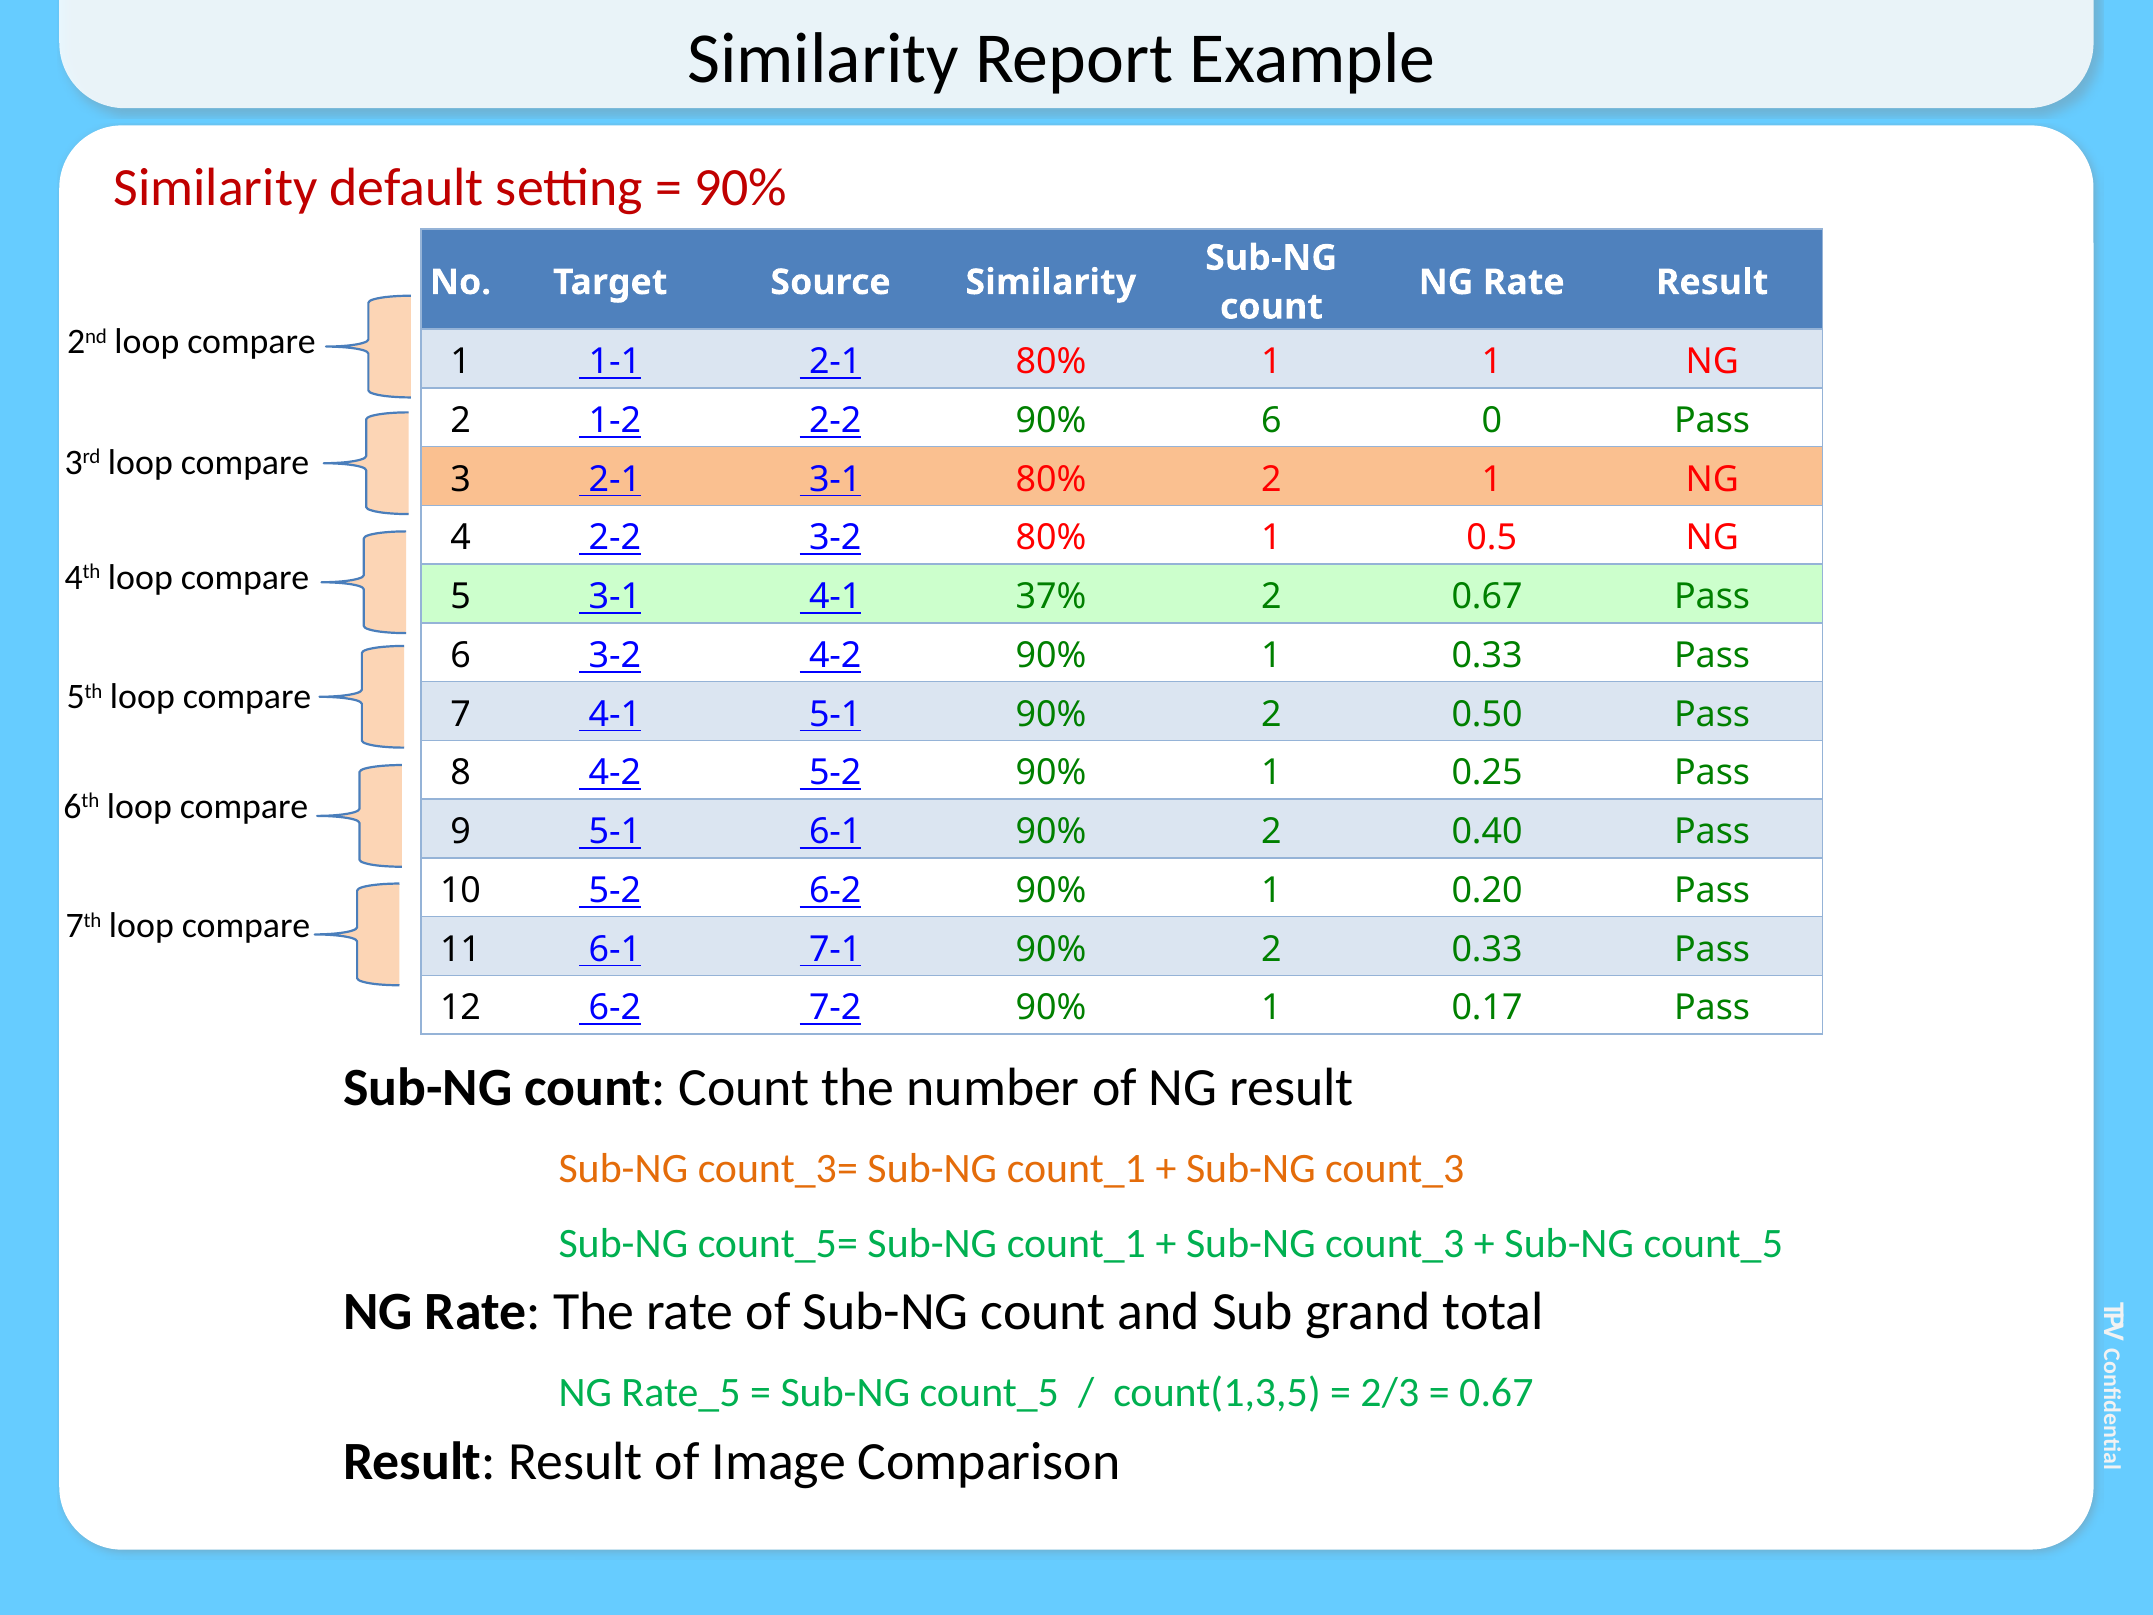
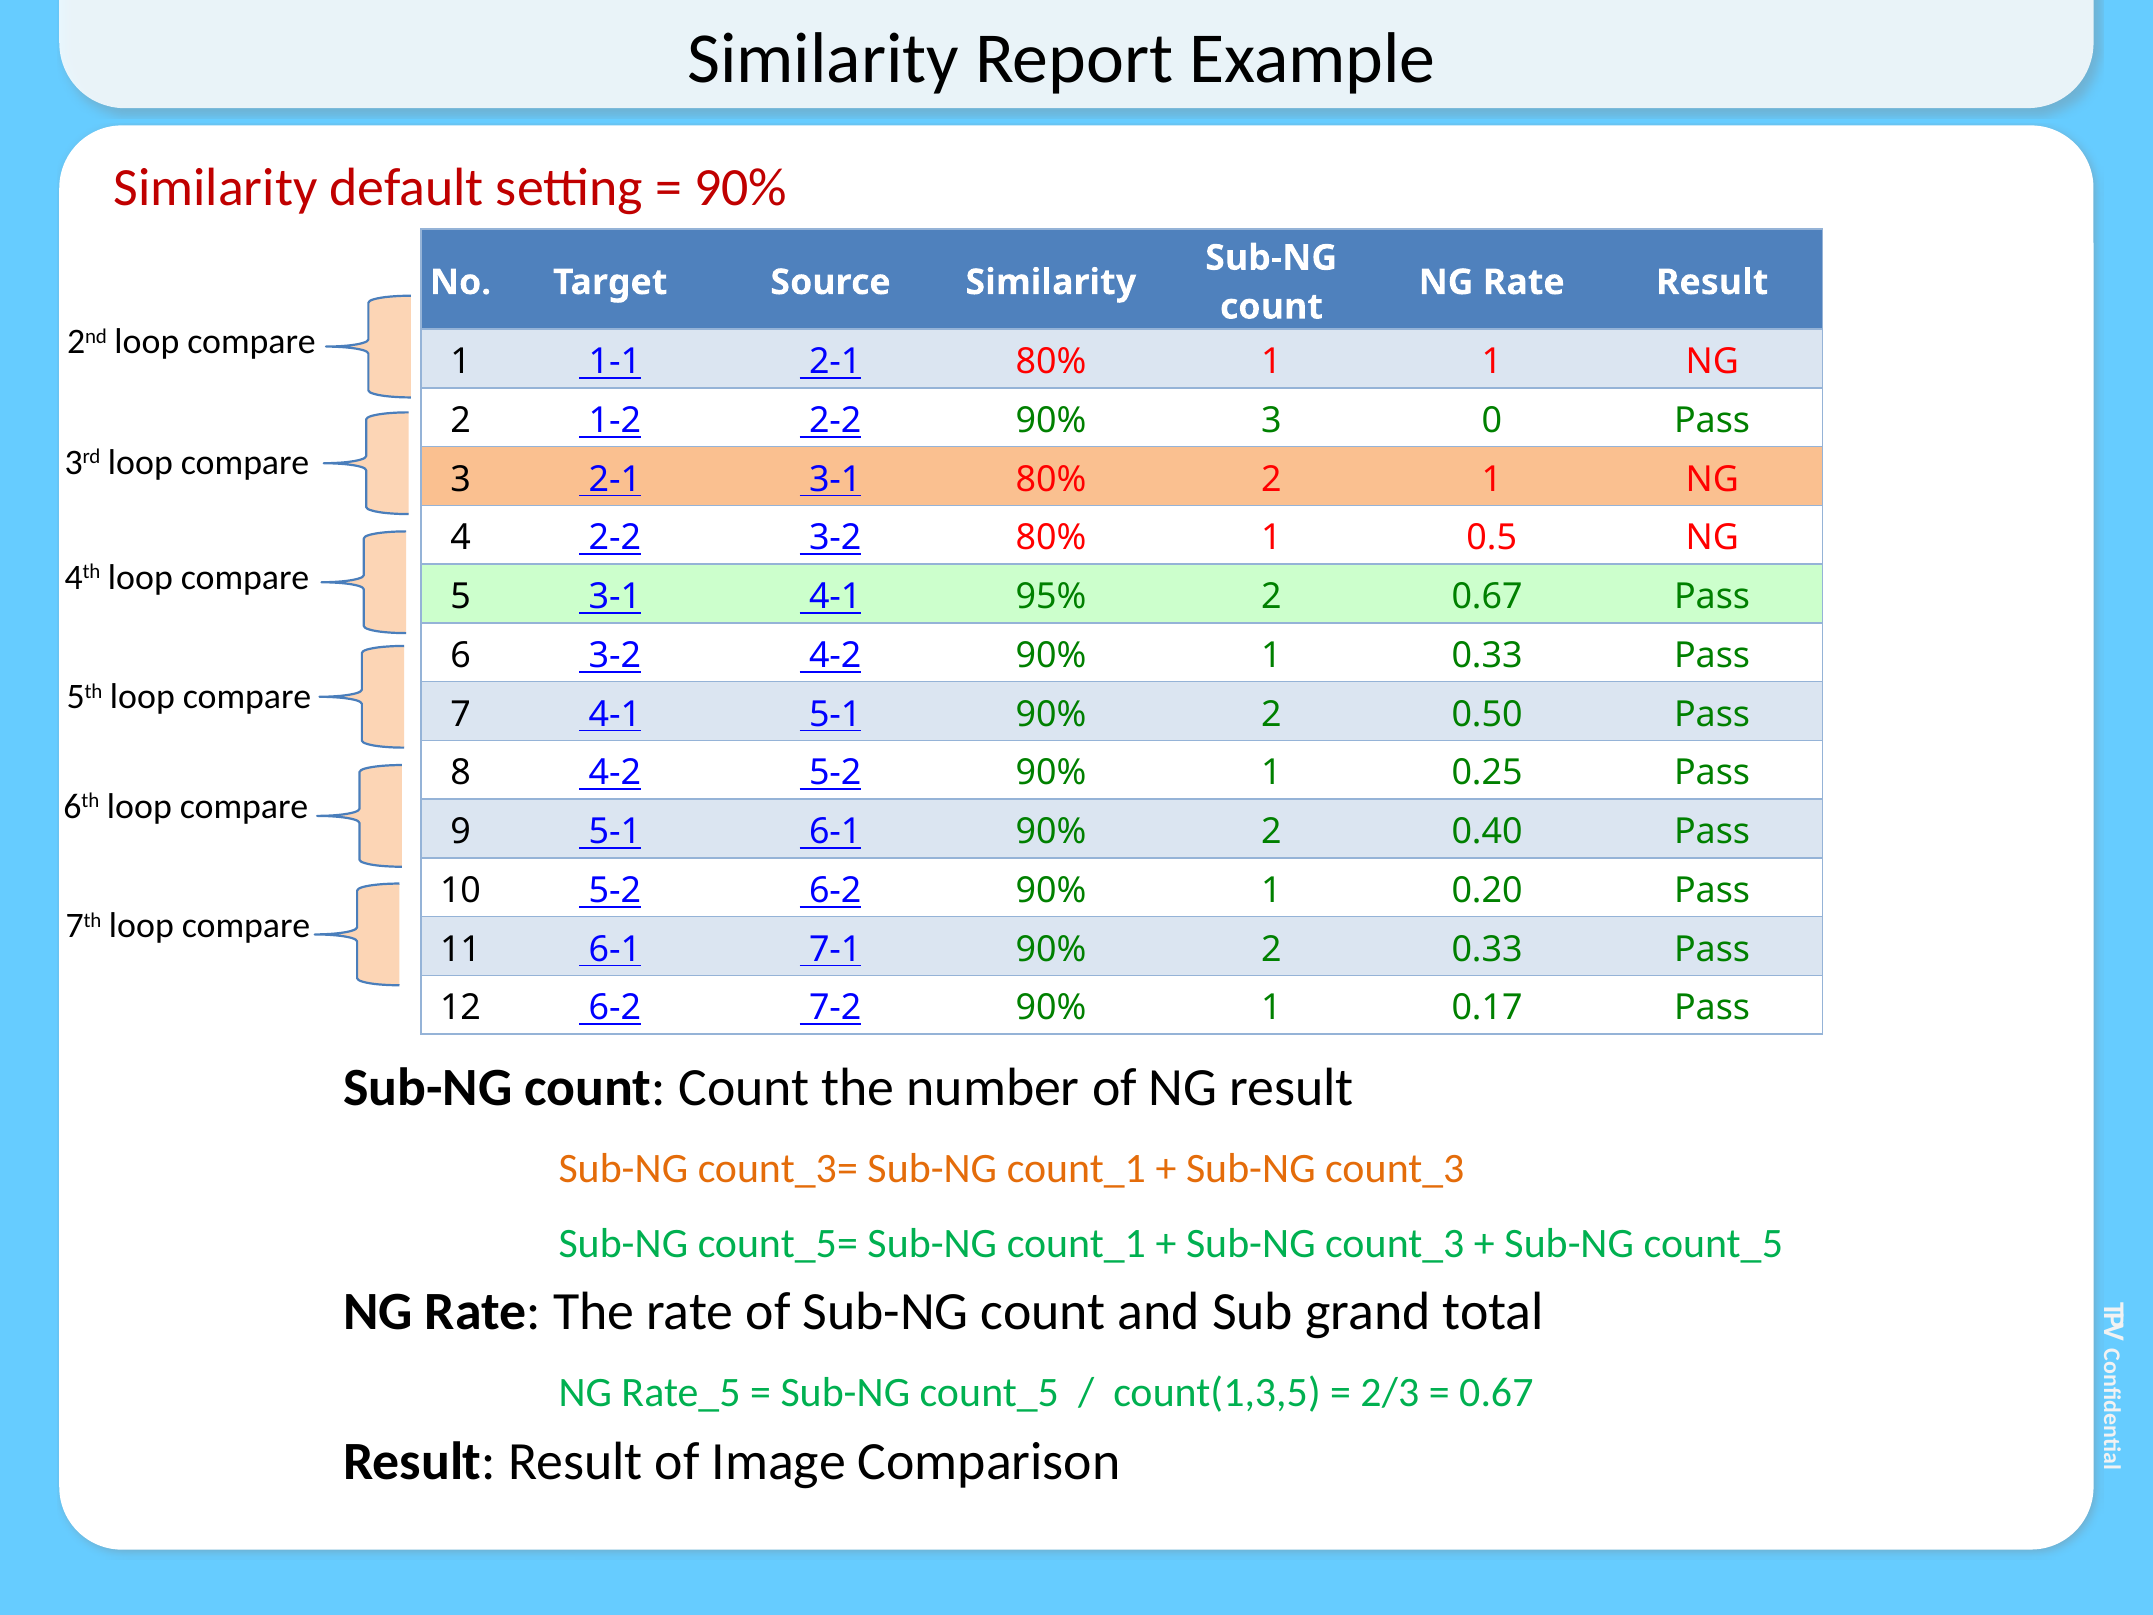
90% 6: 6 -> 3 (1271, 420)
37%: 37% -> 95% (1051, 597)
